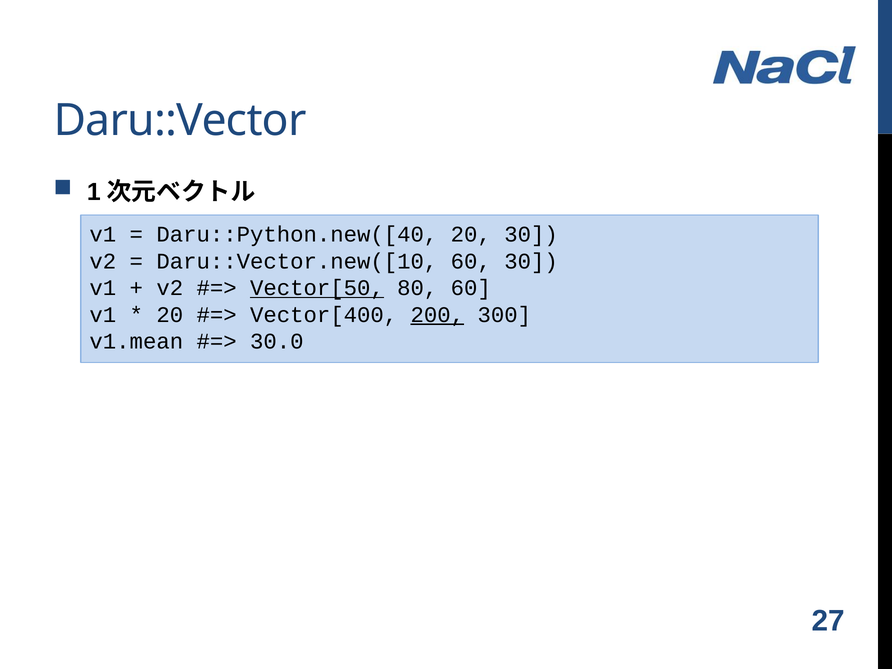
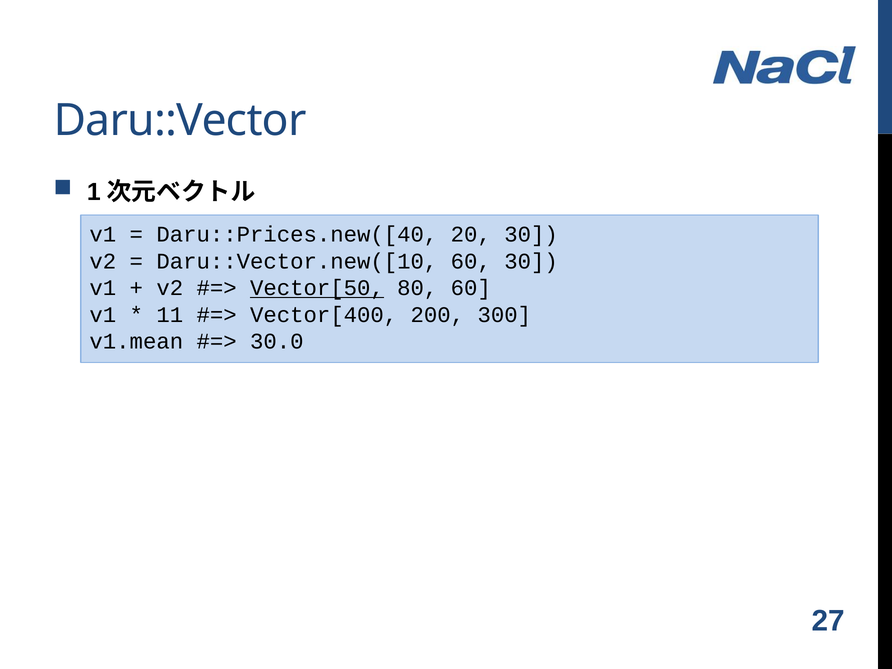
Daru::Python.new([40: Daru::Python.new([40 -> Daru::Prices.new([40 (297, 234)
20: 20 -> 11 (170, 315)
200 underline: present -> none (437, 315)
